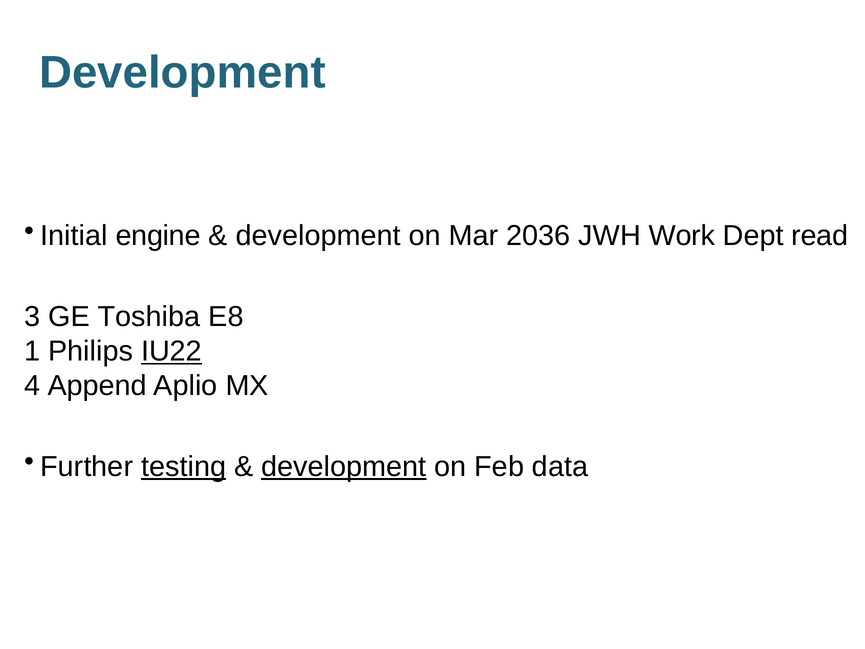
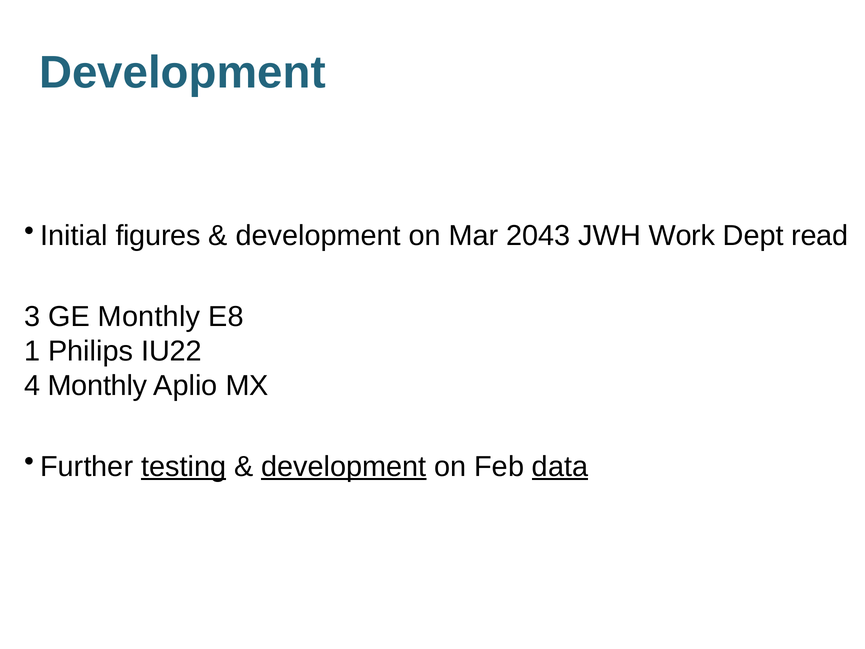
engine: engine -> figures (158, 236)
2036: 2036 -> 2043 (538, 236)
GE Toshiba: Toshiba -> Monthly (149, 316)
IU22 underline: present -> none (172, 351)
4 Append: Append -> Monthly (97, 386)
data underline: none -> present (560, 466)
